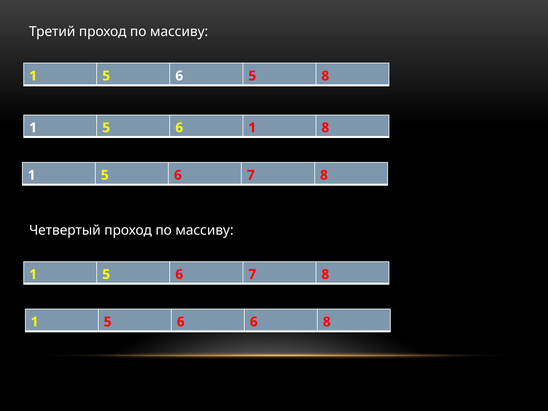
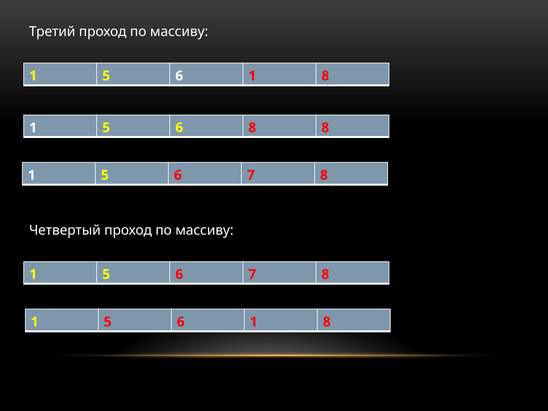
5: 5 -> 1 (252, 76)
6 1: 1 -> 8 (252, 128)
6: 6 -> 1 (254, 322)
